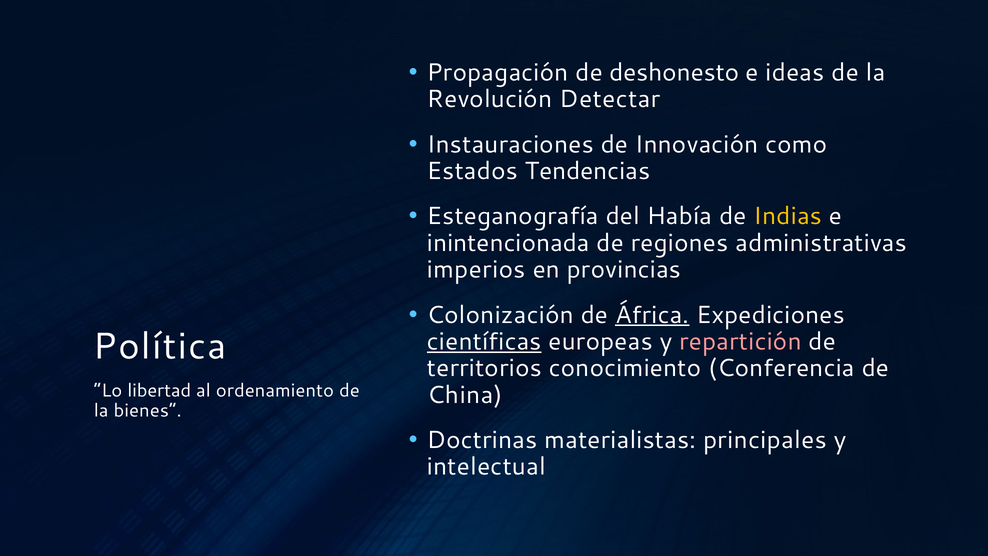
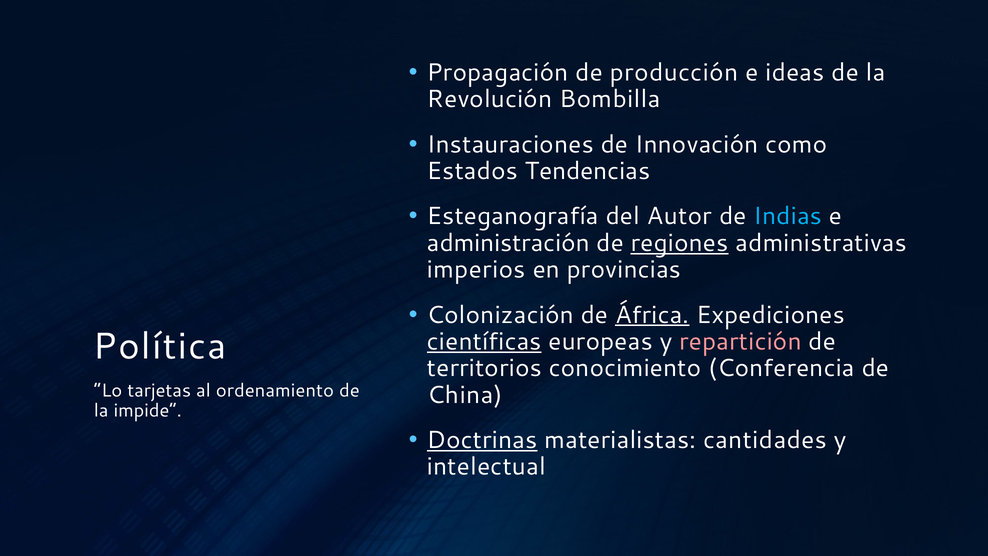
deshonesto: deshonesto -> producción (674, 72)
Detectar: Detectar -> Bombilla (610, 99)
Había: Había -> Autor (679, 216)
Indias colour: yellow -> light blue (788, 216)
inintencionada: inintencionada -> administración (508, 243)
regiones underline: none -> present (680, 243)
libertad: libertad -> tarjetas (159, 390)
bienes: bienes -> impide (148, 410)
Doctrinas underline: none -> present (482, 440)
principales: principales -> cantidades (765, 440)
